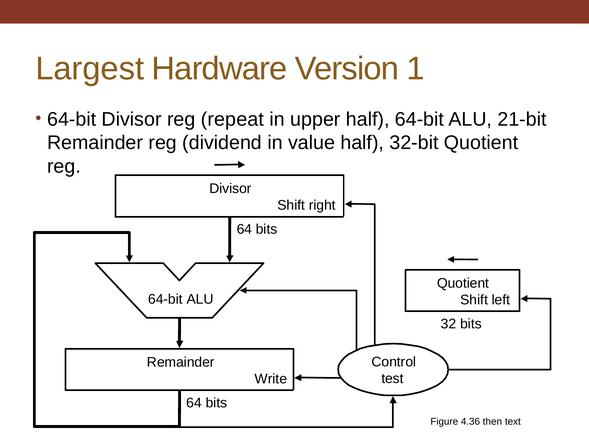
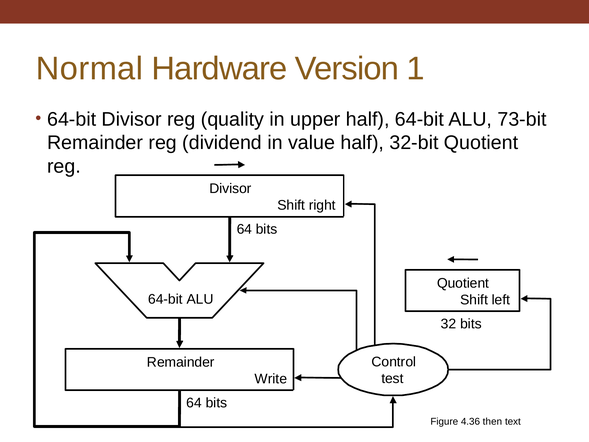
Largest: Largest -> Normal (90, 69)
repeat: repeat -> quality (232, 119)
21-bit: 21-bit -> 73-bit (522, 119)
